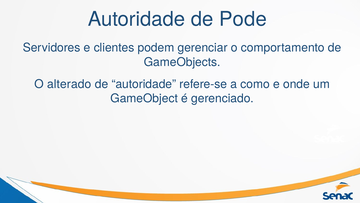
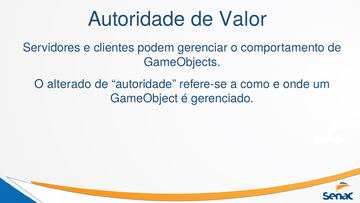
Pode: Pode -> Valor (243, 19)
